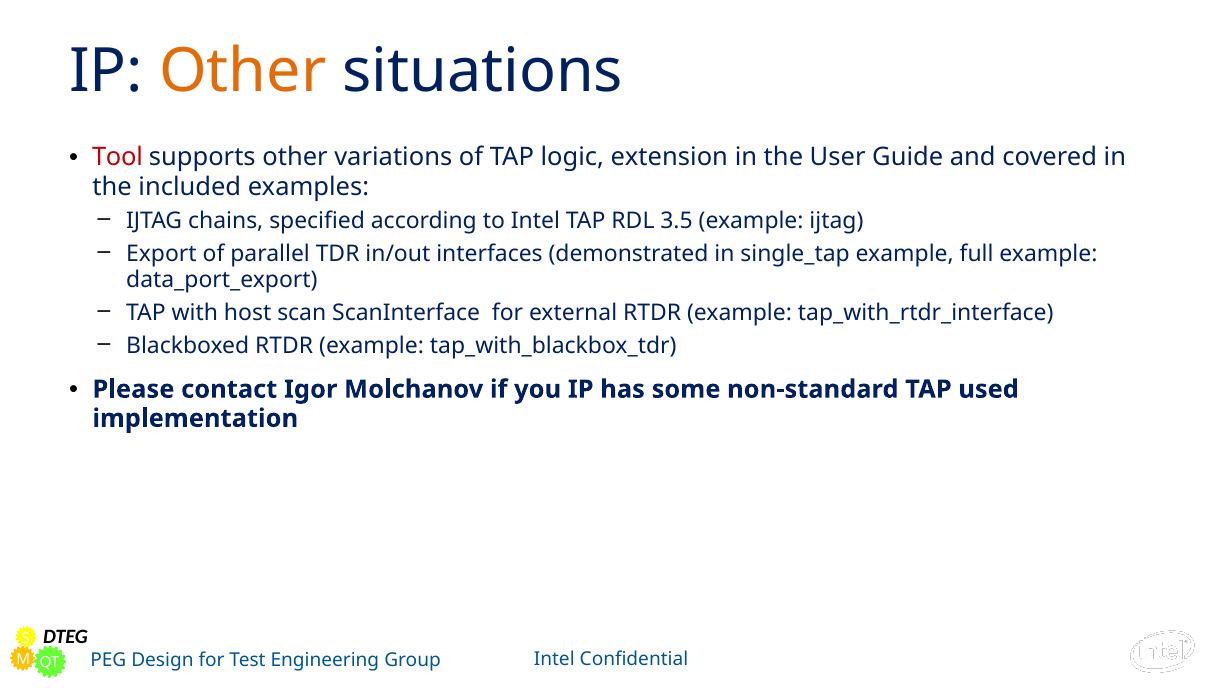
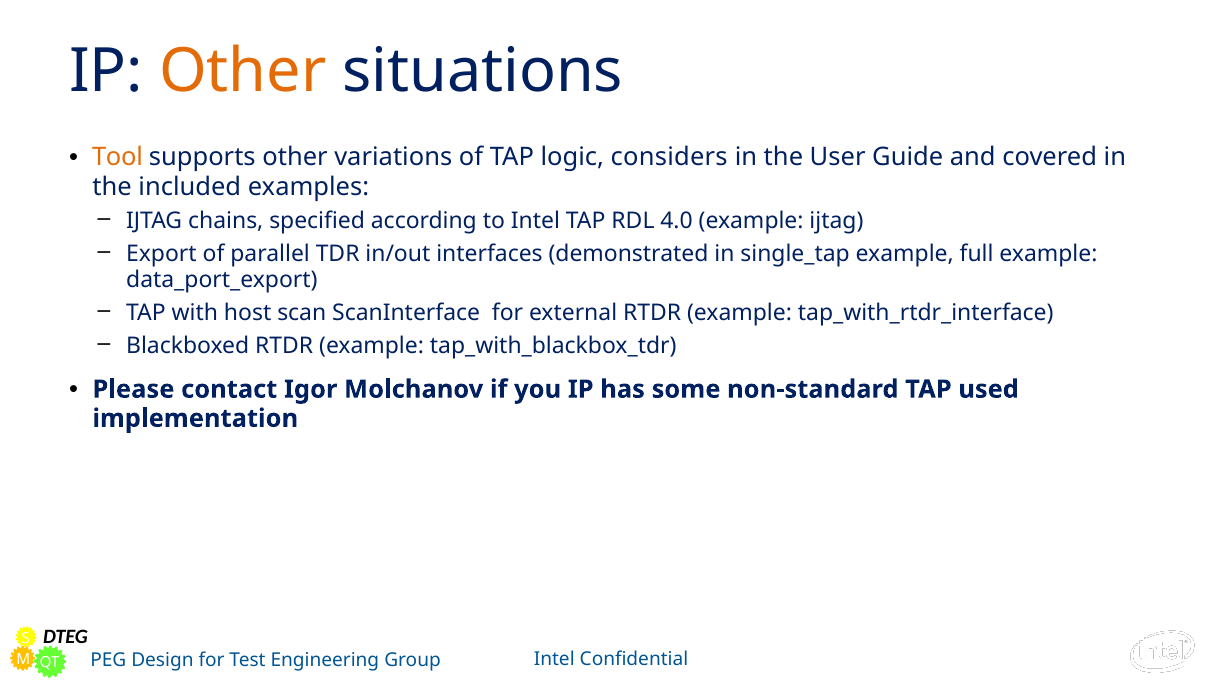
Tool colour: red -> orange (117, 158)
extension: extension -> considers (669, 158)
3.5: 3.5 -> 4.0 (677, 221)
